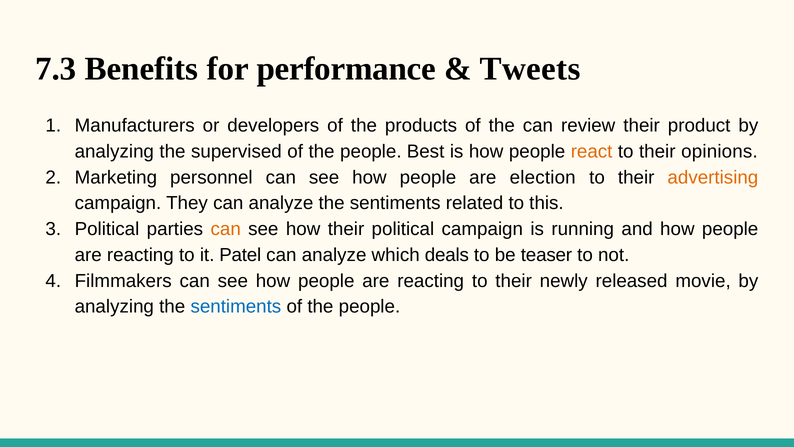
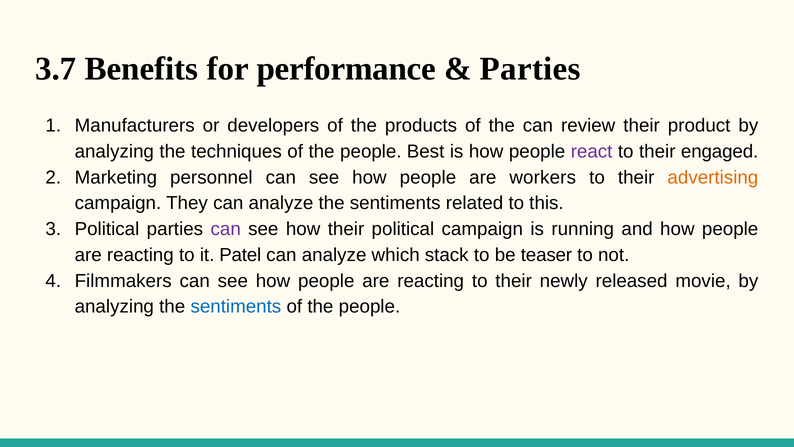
7.3: 7.3 -> 3.7 (56, 69)
Tweets: Tweets -> Parties (530, 69)
supervised: supervised -> techniques (236, 151)
react colour: orange -> purple (592, 151)
opinions: opinions -> engaged (720, 151)
election: election -> workers (543, 177)
can colour: orange -> purple (226, 229)
deals: deals -> stack (447, 255)
